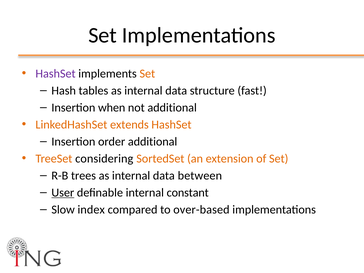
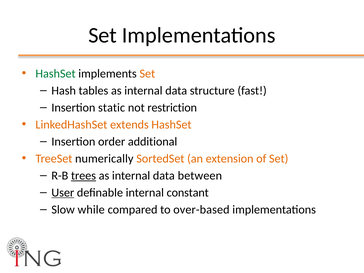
HashSet colour: purple -> green (56, 74)
when: when -> static (112, 108)
not additional: additional -> restriction (172, 108)
considering: considering -> numerically (104, 159)
trees underline: none -> present (83, 176)
index: index -> while (91, 210)
